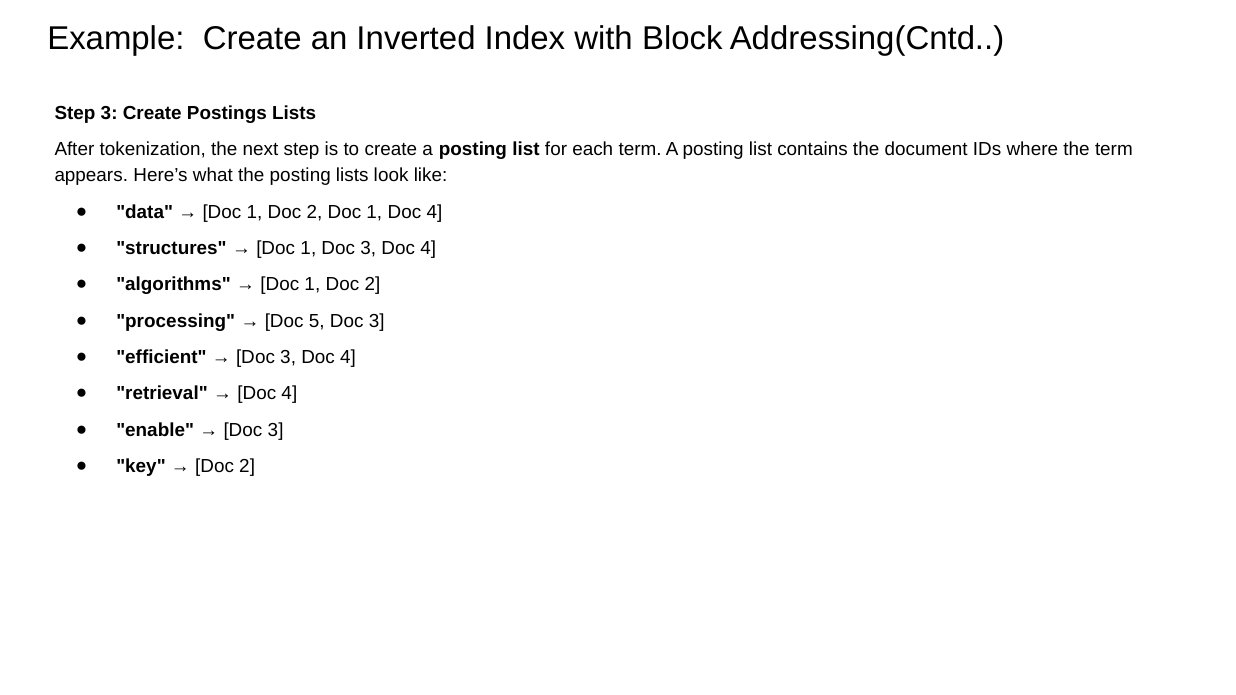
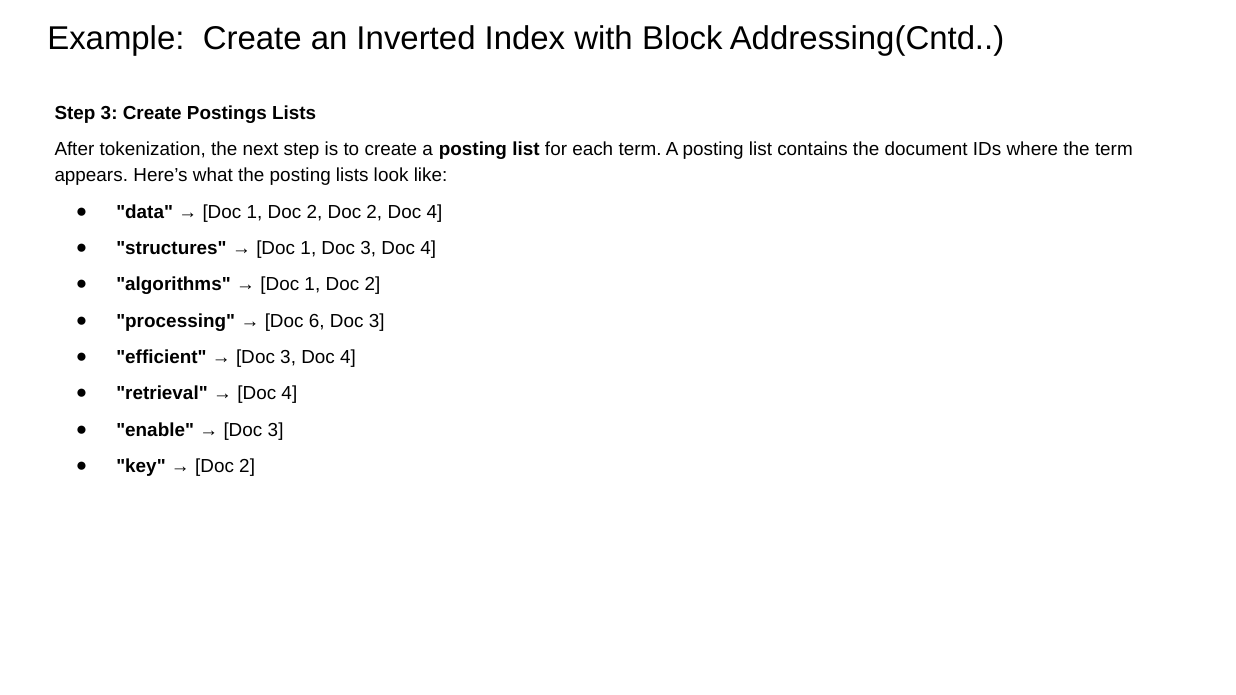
2 Doc 1: 1 -> 2 (374, 212)
5: 5 -> 6 (317, 321)
